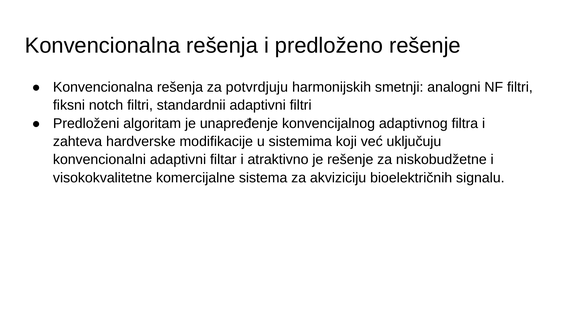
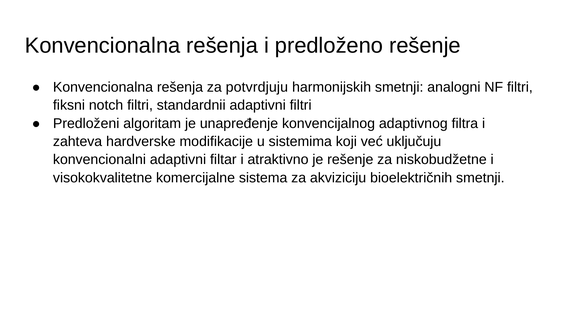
bioelektričnih signalu: signalu -> smetnji (480, 178)
